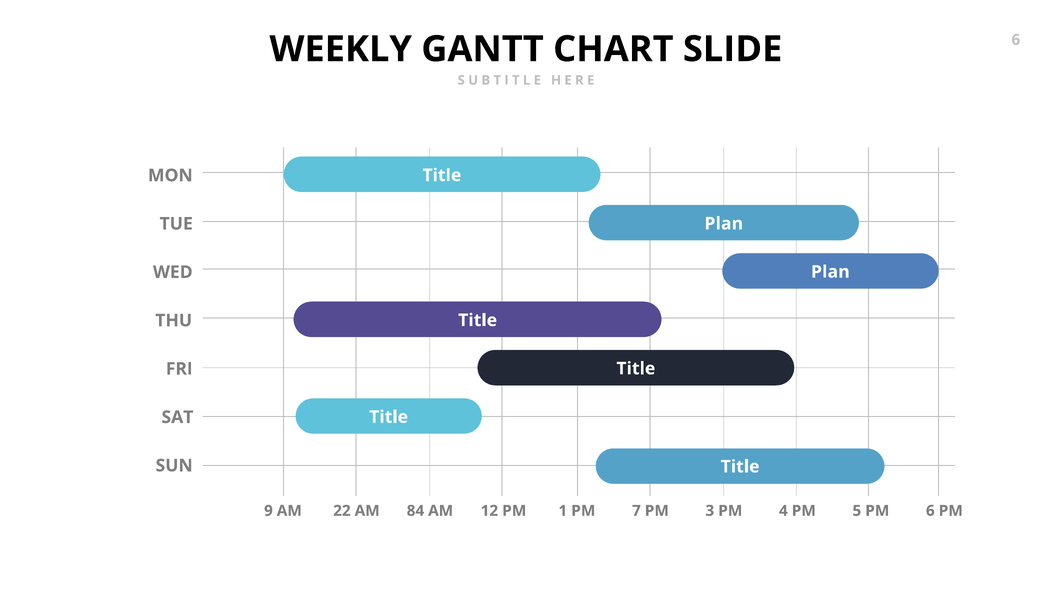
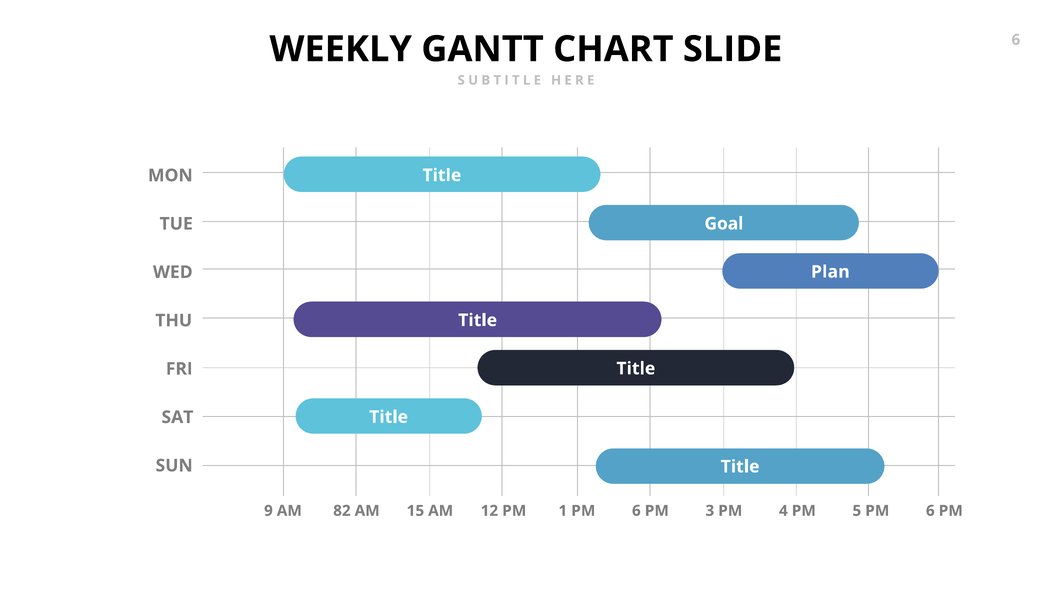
Plan: Plan -> Goal (724, 224)
22: 22 -> 82 (342, 511)
84: 84 -> 15 (415, 511)
1 PM 7: 7 -> 6 (636, 511)
